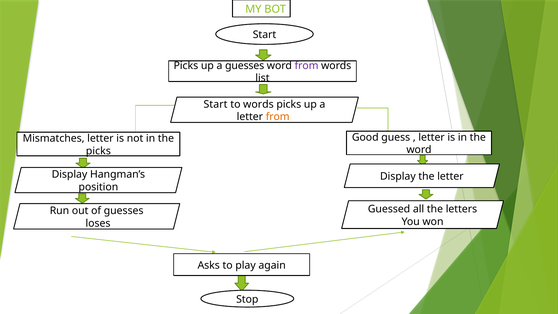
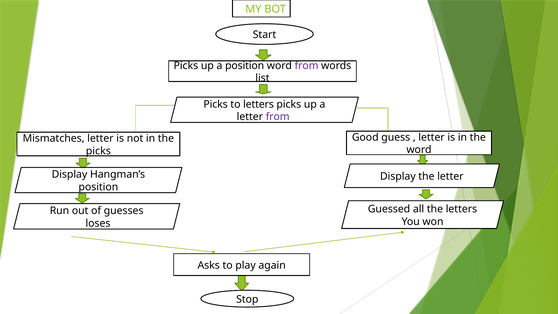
a guesses: guesses -> position (245, 66)
Start: Start -> Picks (216, 104)
to words: words -> letters (259, 104)
from colour: orange -> purple (278, 117)
